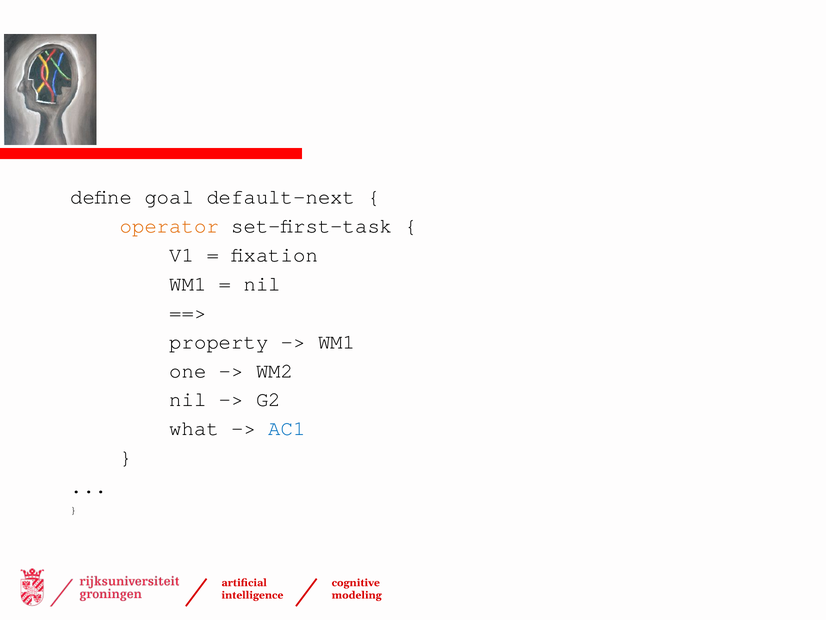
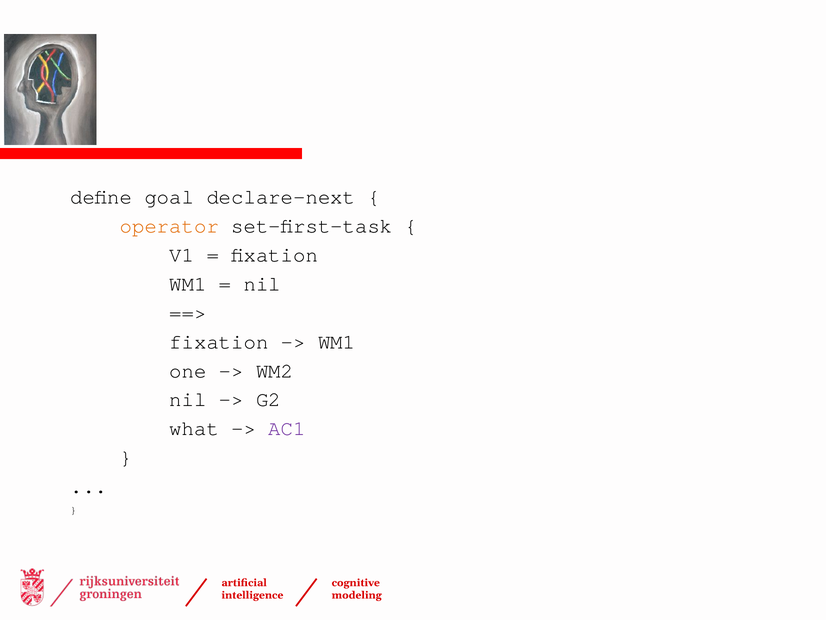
default-next: default-next -> declare-next (281, 197)
property: property -> fixation (219, 341)
AC1 colour: blue -> purple (287, 428)
